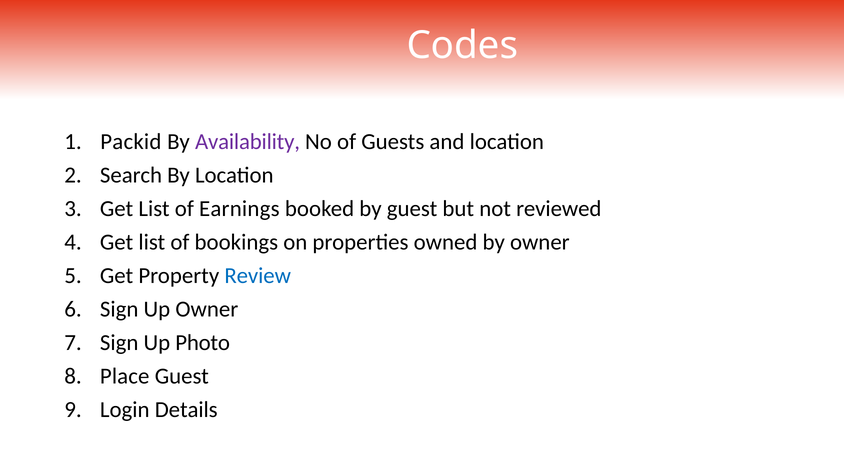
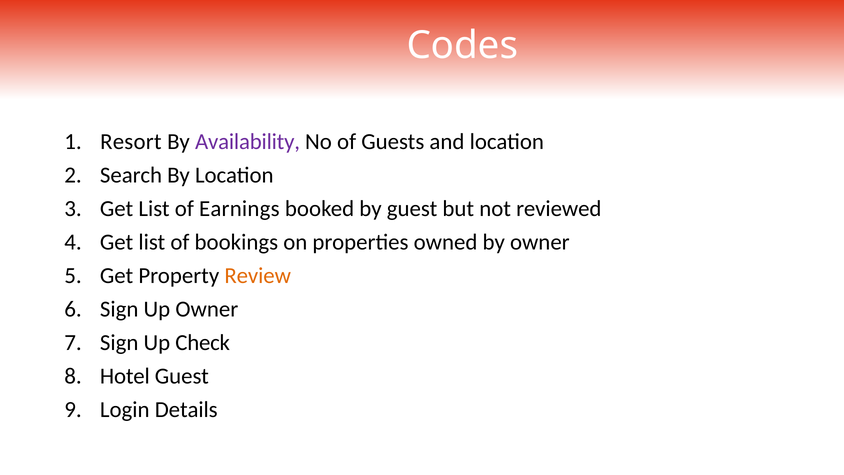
Packid: Packid -> Resort (131, 142)
Review colour: blue -> orange (258, 276)
Photo: Photo -> Check (203, 343)
Place: Place -> Hotel (125, 376)
